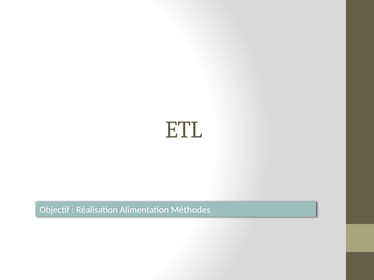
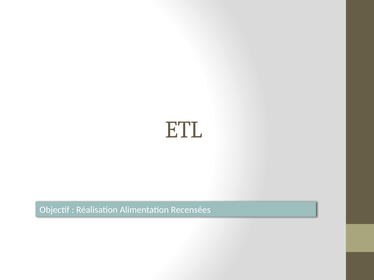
Méthodes: Méthodes -> Recensées (191, 210)
